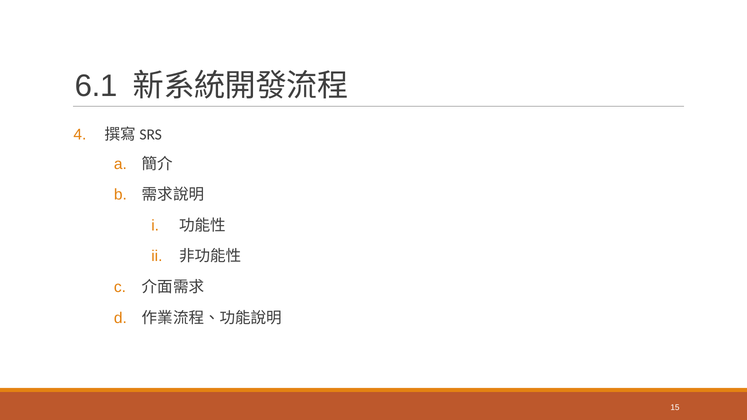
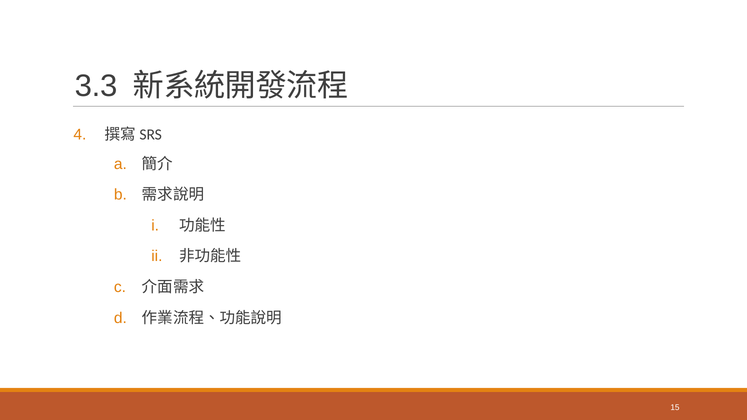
6.1: 6.1 -> 3.3 (96, 86)
